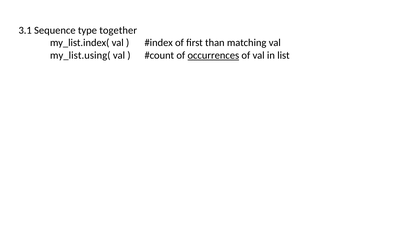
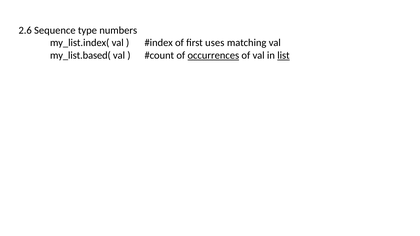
3.1: 3.1 -> 2.6 (25, 30)
together: together -> numbers (118, 30)
than: than -> uses (215, 43)
my_list.using(: my_list.using( -> my_list.based( (80, 55)
list underline: none -> present (283, 55)
